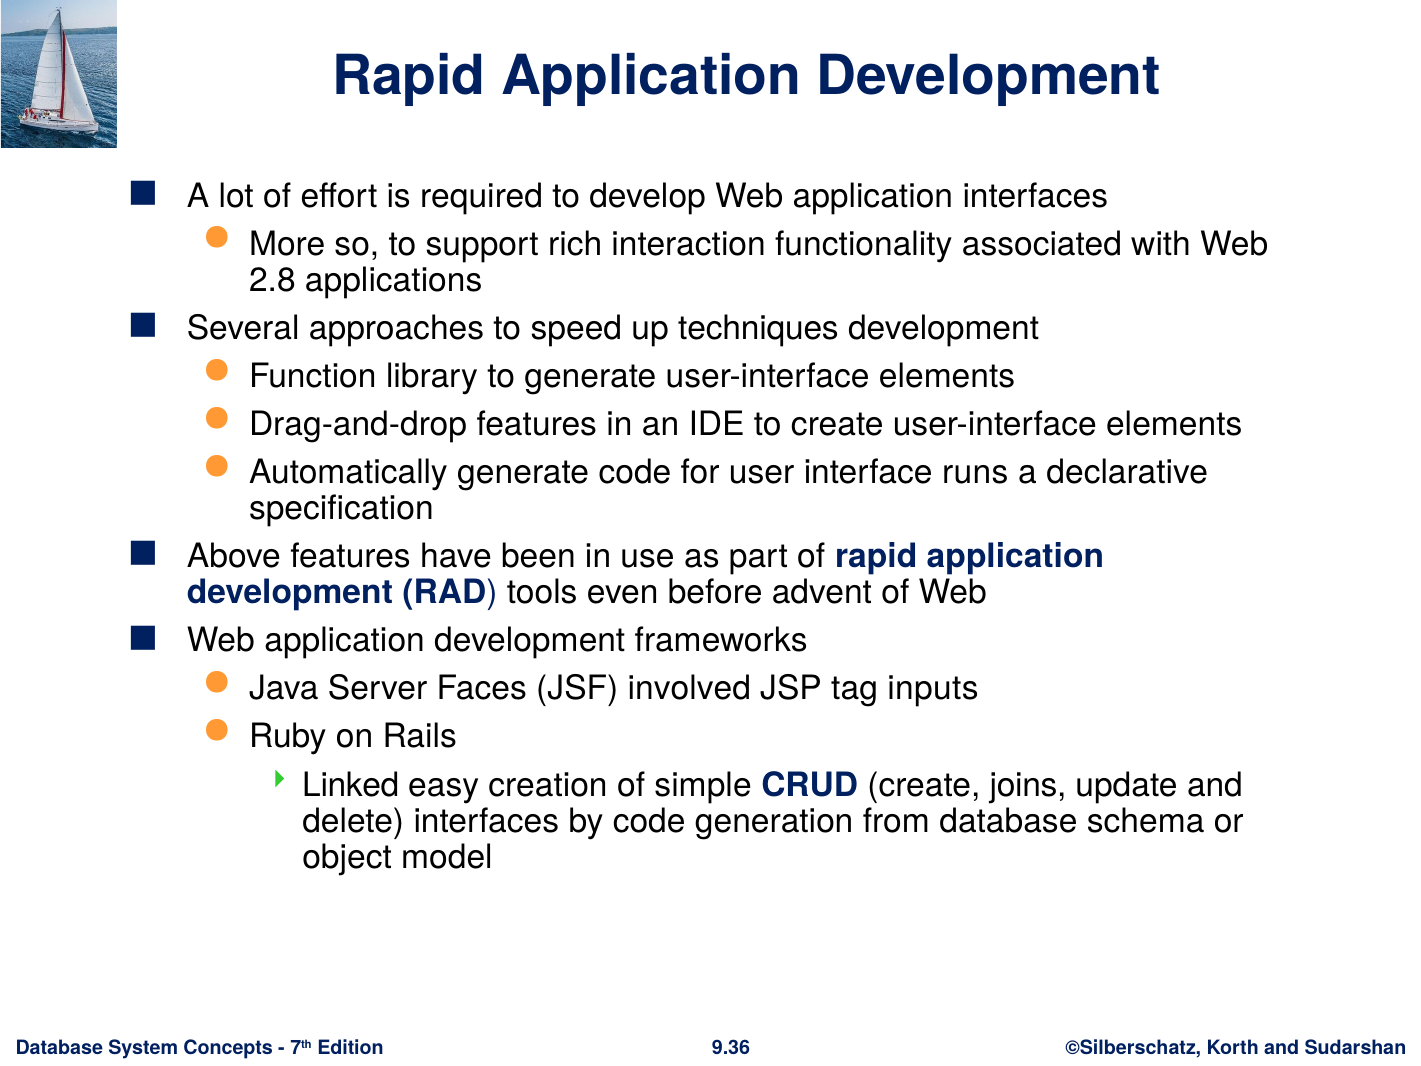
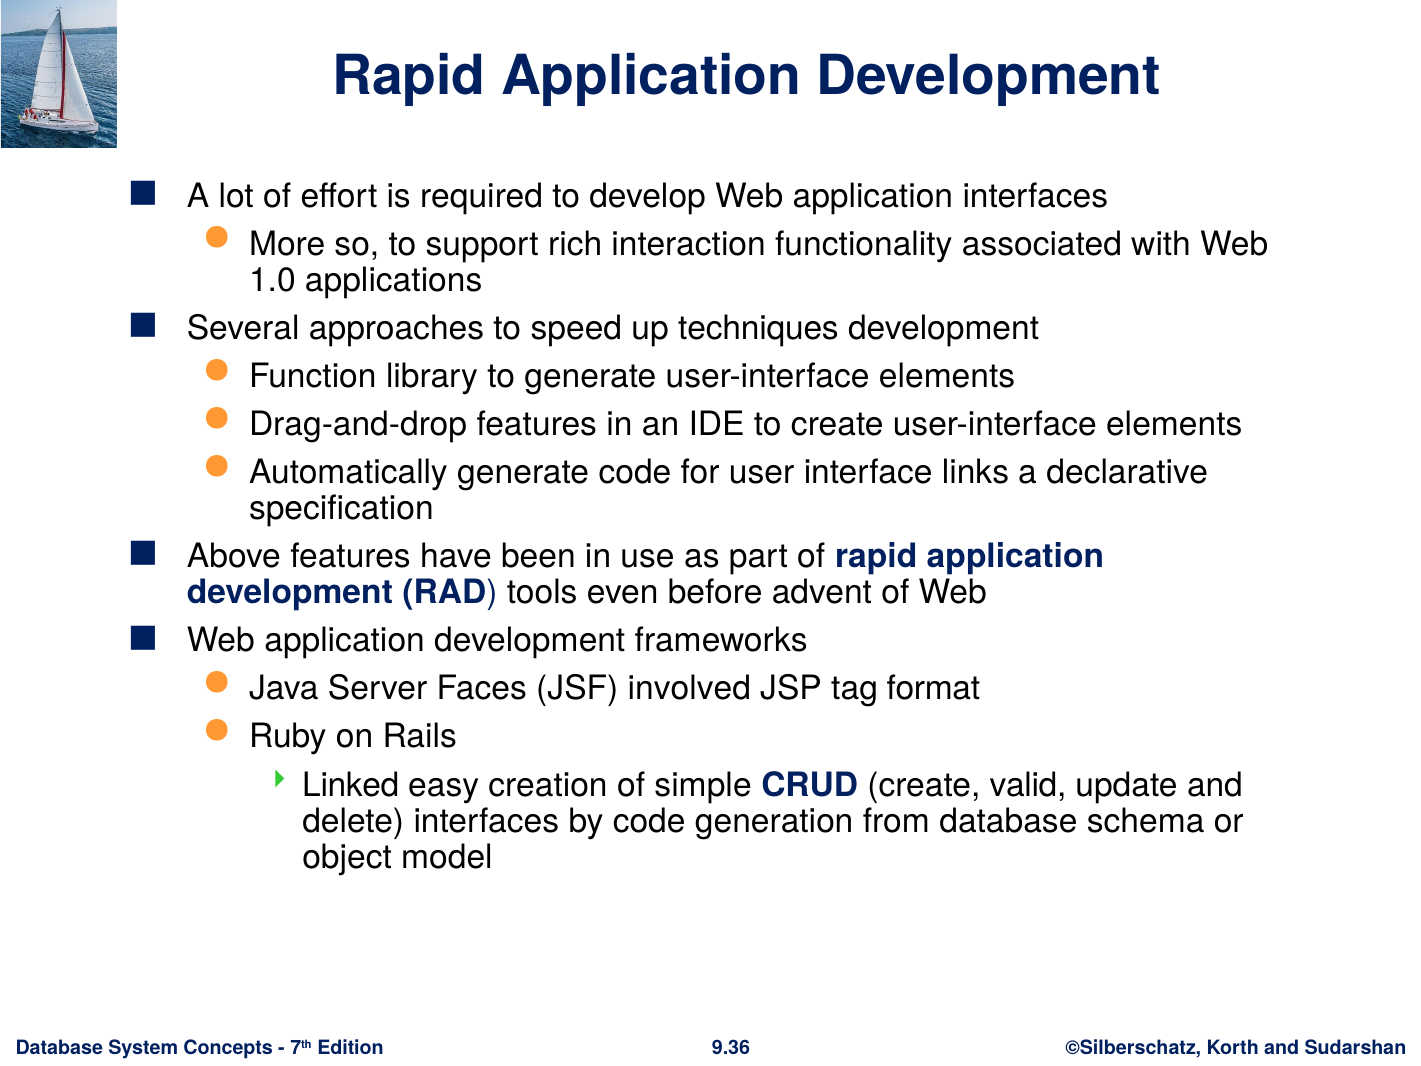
2.8: 2.8 -> 1.0 (272, 280)
runs: runs -> links (975, 472)
inputs: inputs -> format (933, 689)
joins: joins -> valid (1028, 785)
